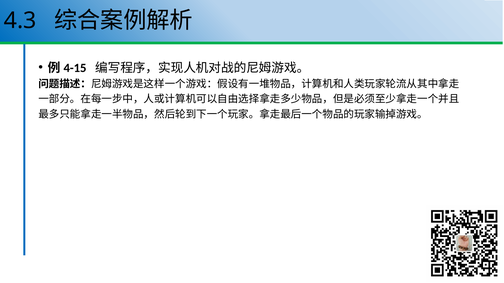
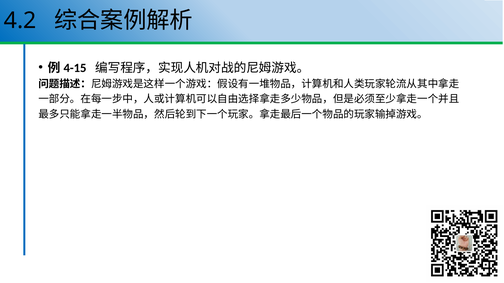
4.3: 4.3 -> 4.2 (20, 21)
